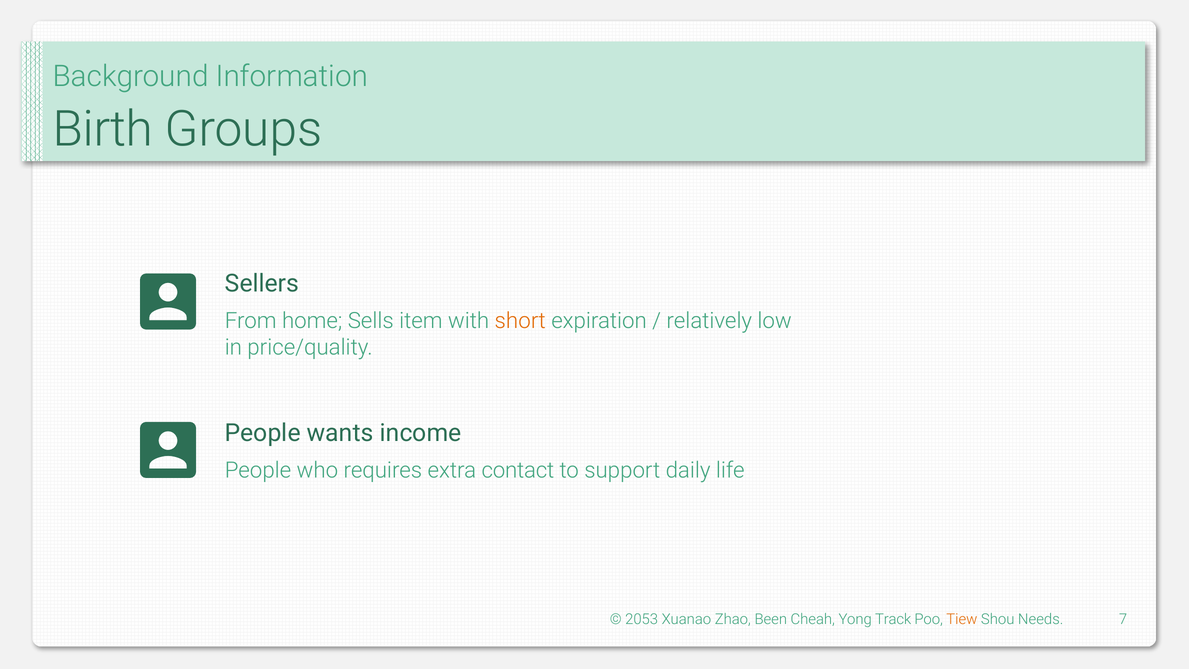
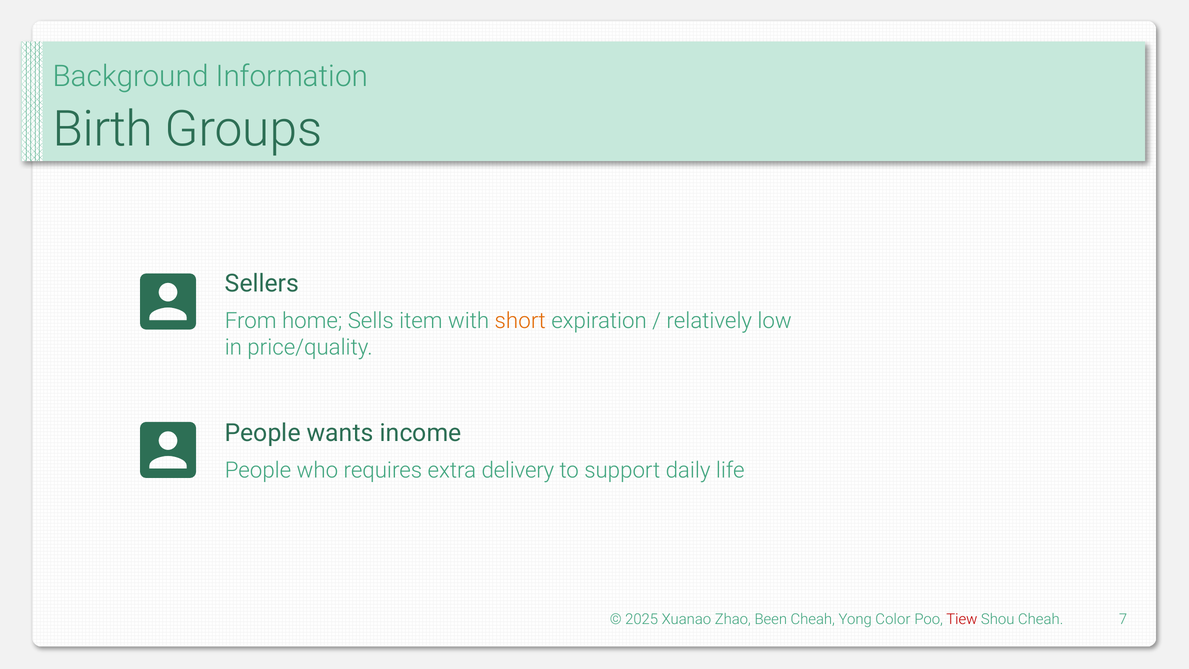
contact: contact -> delivery (518, 470)
2053: 2053 -> 2025 (642, 619)
Track: Track -> Color (893, 619)
Tiew colour: orange -> red (962, 619)
Shou Needs: Needs -> Cheah (1041, 619)
